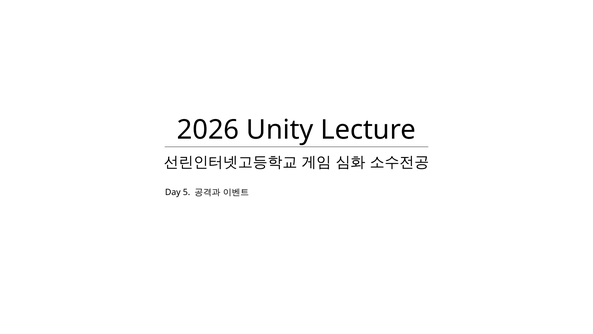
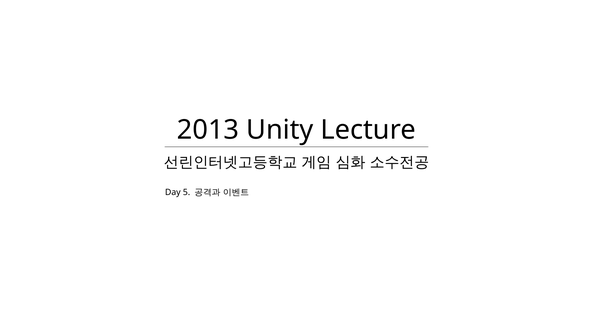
2026: 2026 -> 2013 (208, 130)
